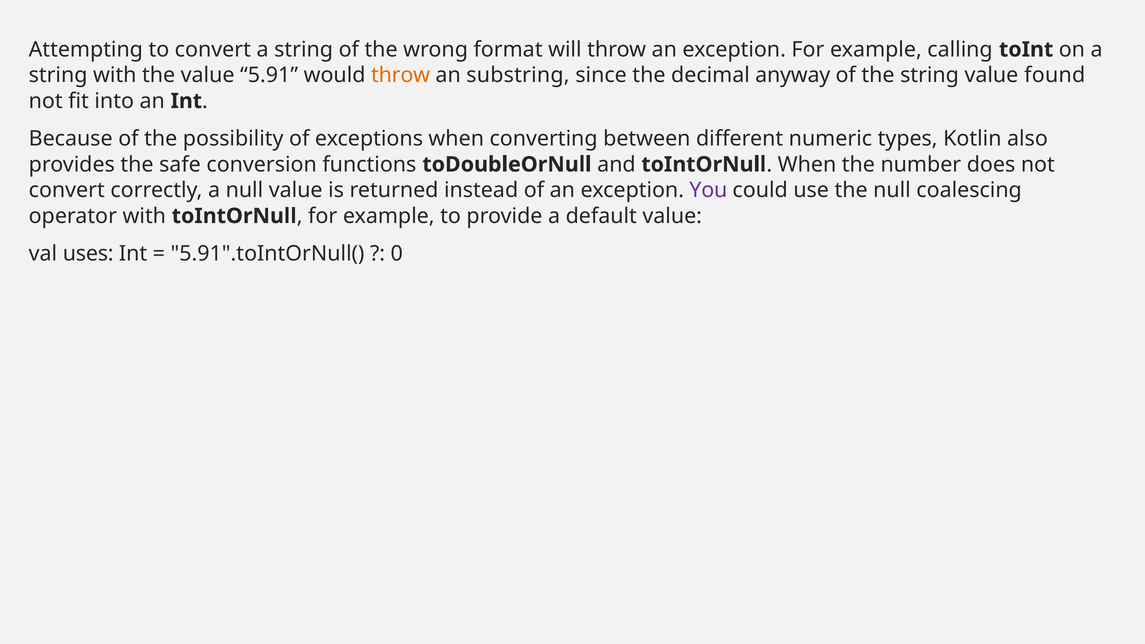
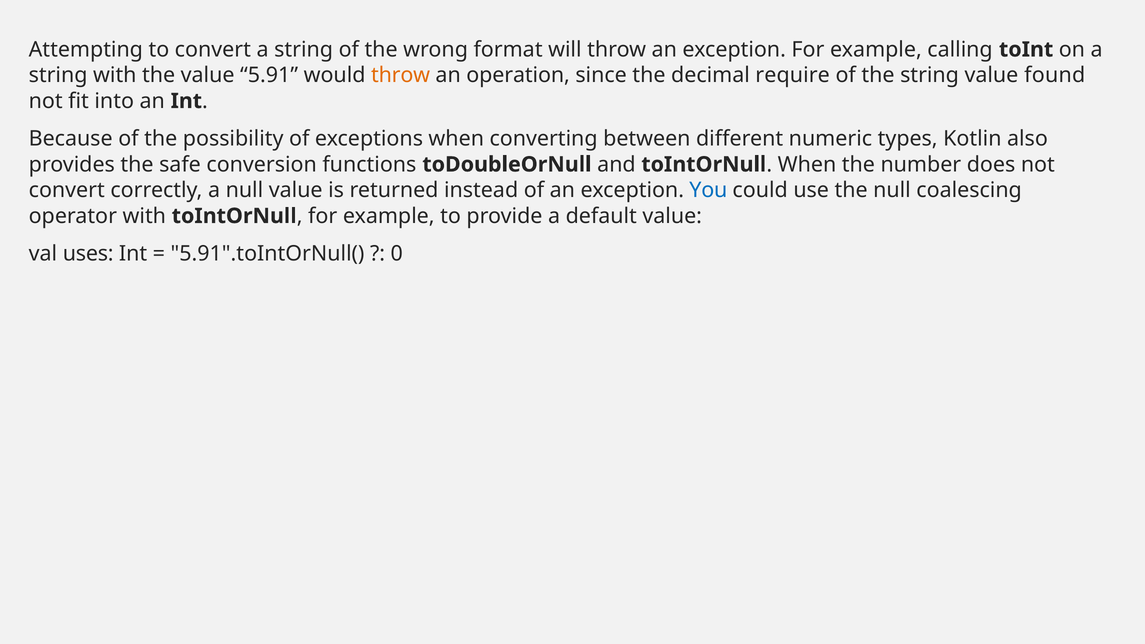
substring: substring -> operation (518, 75)
anyway: anyway -> require (793, 75)
You colour: purple -> blue (708, 190)
